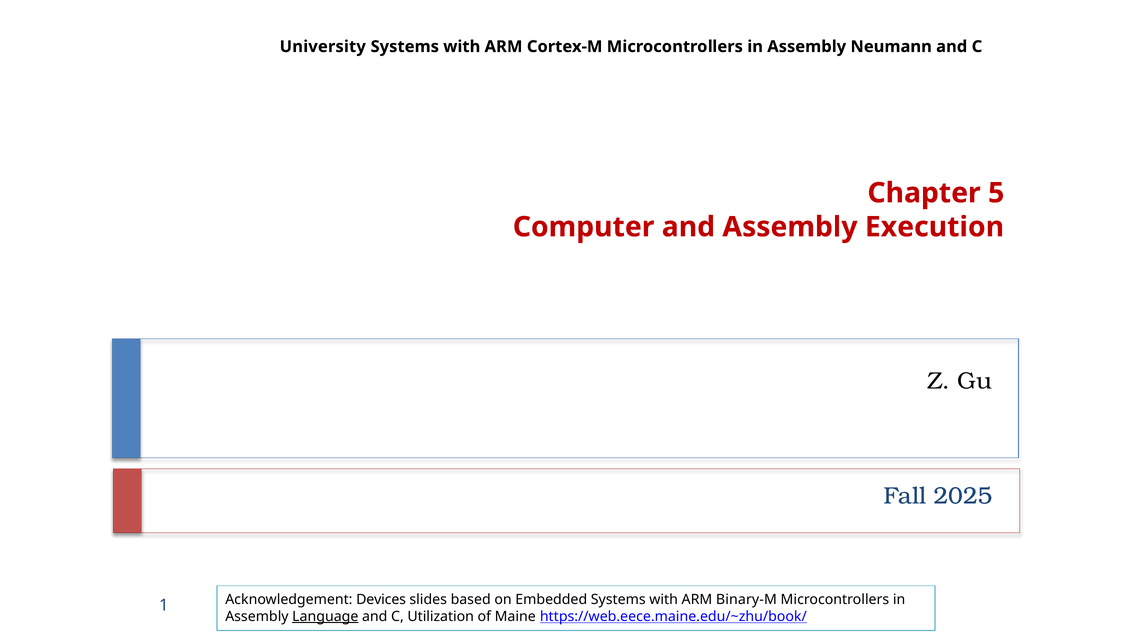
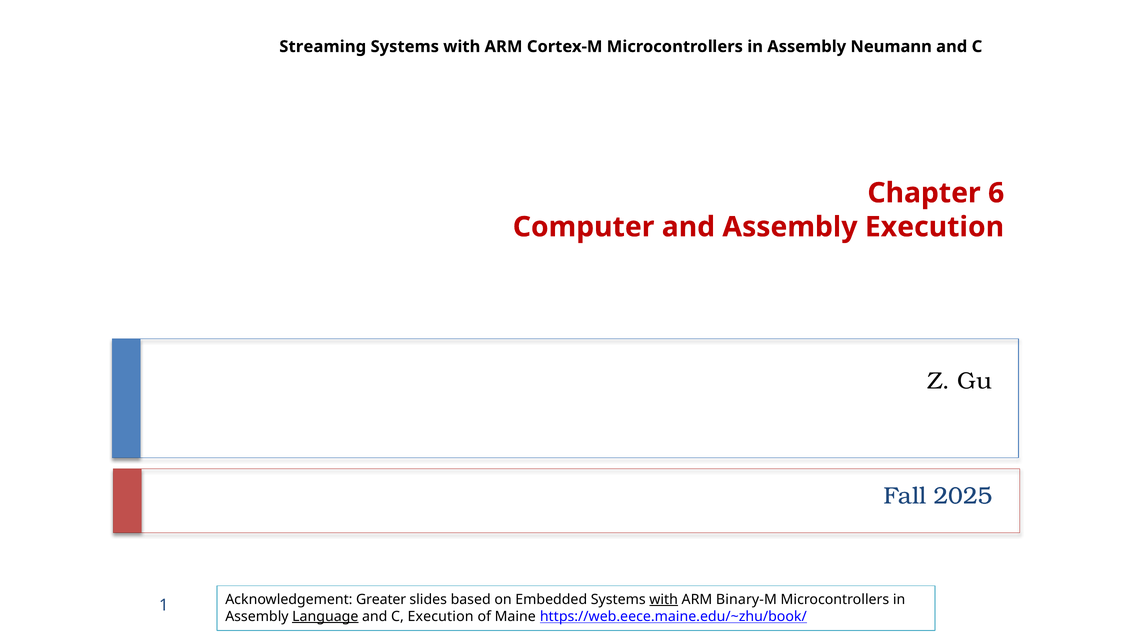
University: University -> Streaming (323, 47)
5: 5 -> 6 (996, 193)
Devices: Devices -> Greater (381, 600)
with underline: none -> present (664, 600)
C Utilization: Utilization -> Execution (441, 617)
